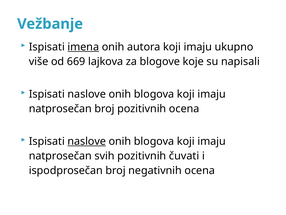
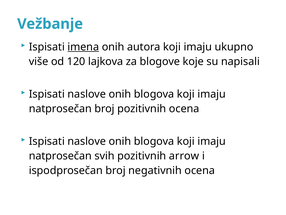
669: 669 -> 120 (76, 61)
naslove underline: present -> none (87, 141)
čuvati: čuvati -> arrow (184, 156)
